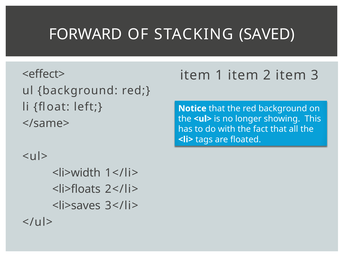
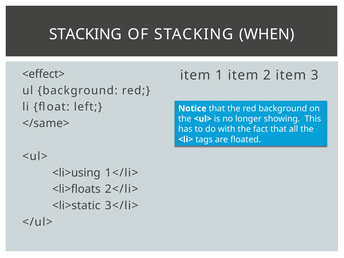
FORWARD: FORWARD -> STACKING (85, 34)
SAVED: SAVED -> WHEN (267, 34)
<li>width: <li>width -> <li>using (76, 173)
<li>saves: <li>saves -> <li>static (76, 206)
